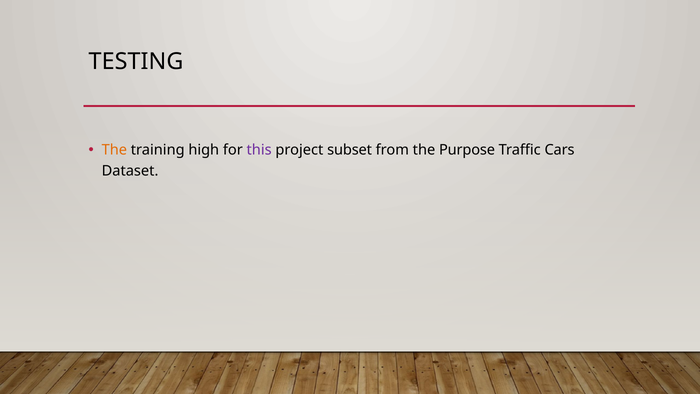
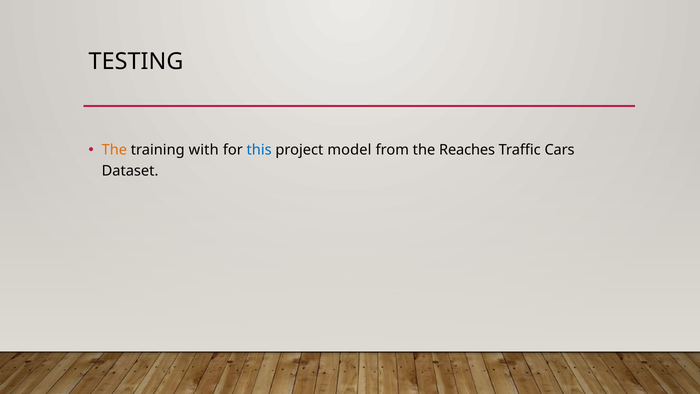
high: high -> with (204, 150)
this colour: purple -> blue (259, 150)
subset: subset -> model (349, 150)
Purpose: Purpose -> Reaches (467, 150)
